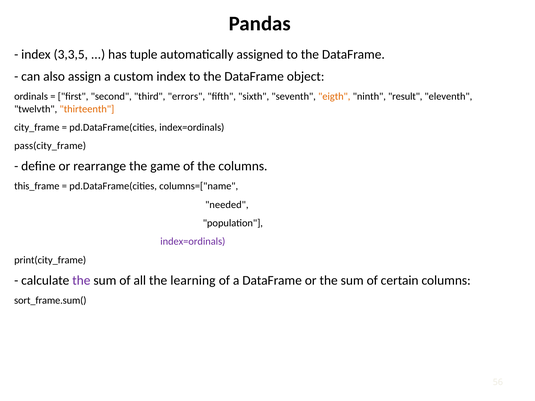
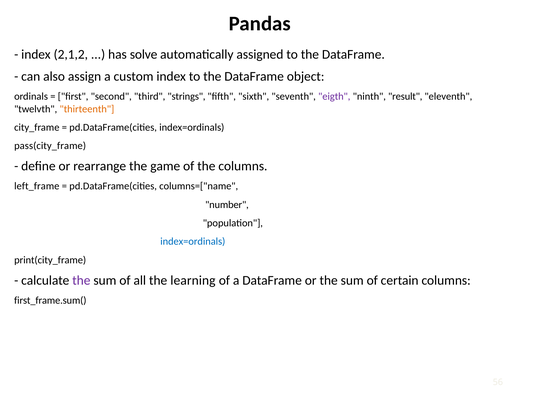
3,3,5: 3,3,5 -> 2,1,2 (71, 55)
tuple: tuple -> solve (144, 55)
errors: errors -> strings (187, 97)
eigth colour: orange -> purple (334, 97)
this_frame: this_frame -> left_frame (37, 186)
needed: needed -> number (227, 205)
index=ordinals colour: purple -> blue (193, 242)
sort_frame.sum(: sort_frame.sum( -> first_frame.sum( (50, 300)
